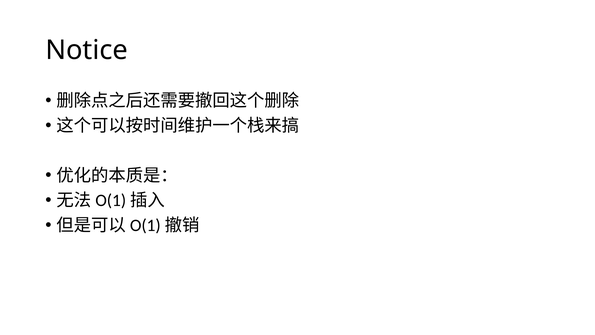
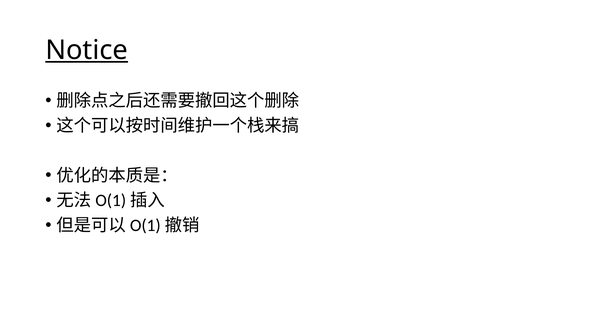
Notice underline: none -> present (87, 50)
